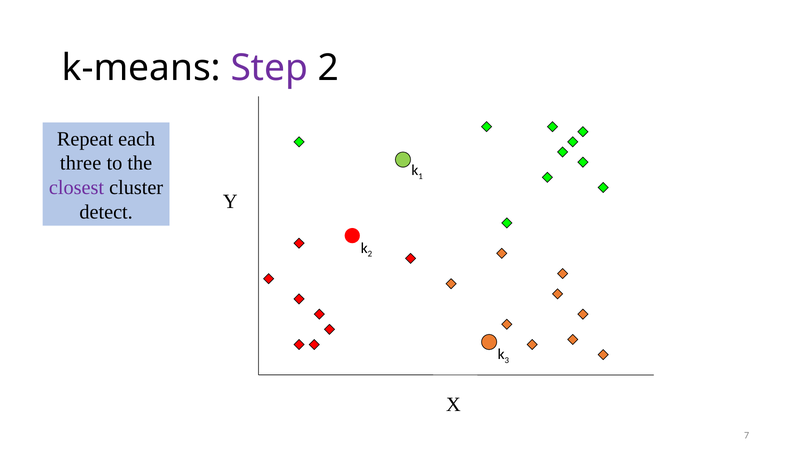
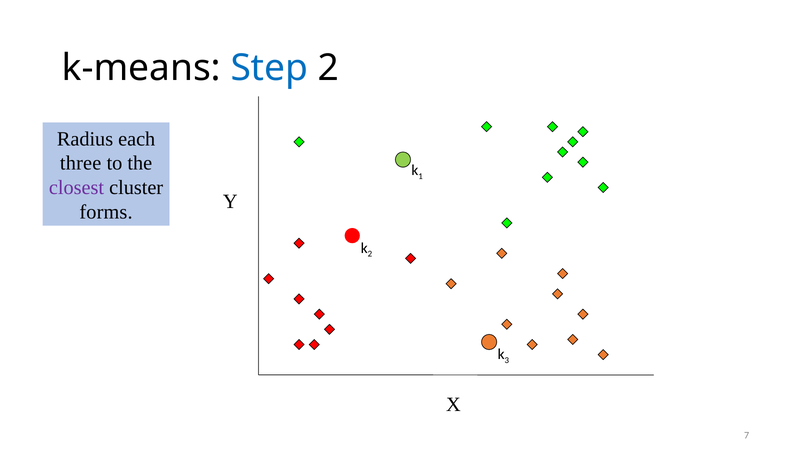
Step colour: purple -> blue (269, 68)
Repeat: Repeat -> Radius (85, 139)
detect: detect -> forms (106, 212)
